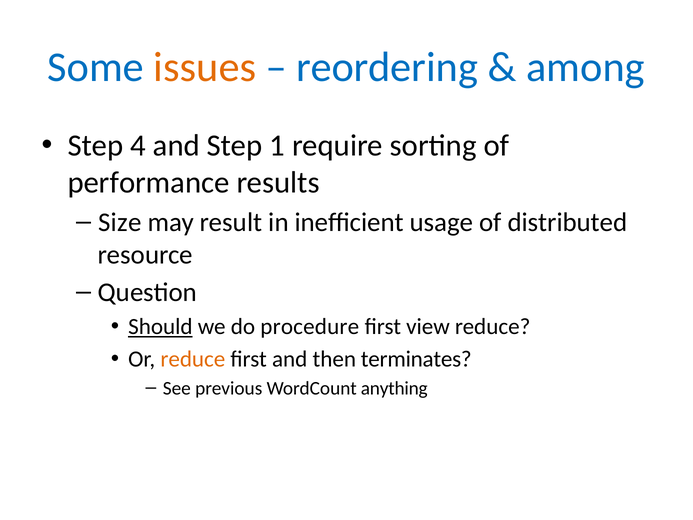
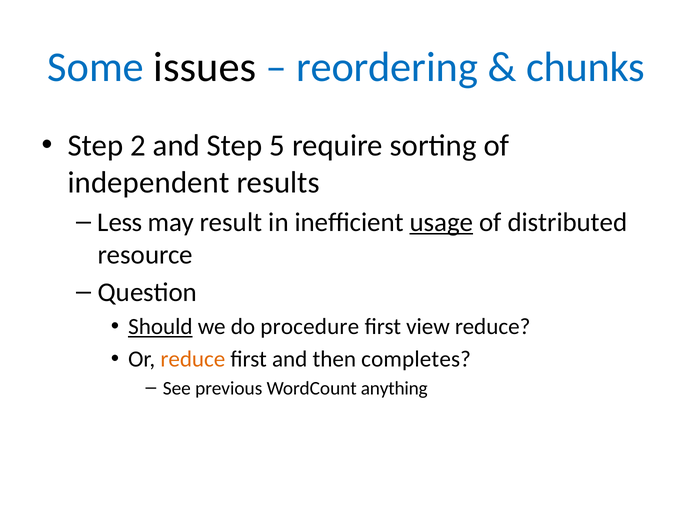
issues colour: orange -> black (205, 67)
among: among -> chunks (586, 67)
4: 4 -> 2 (138, 145)
1: 1 -> 5 (277, 145)
performance: performance -> independent (149, 182)
Size: Size -> Less (120, 222)
usage underline: none -> present (441, 222)
terminates: terminates -> completes (416, 359)
